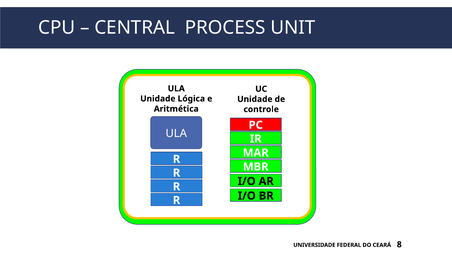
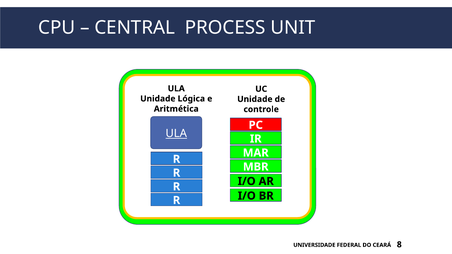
ULA underline: none -> present (176, 134)
